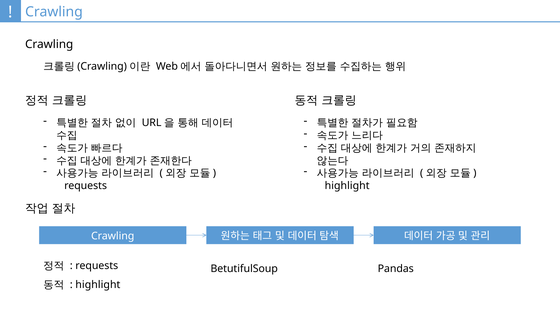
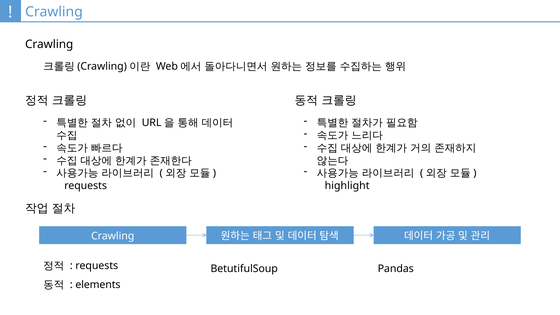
highlight: highlight -> elements (98, 285)
